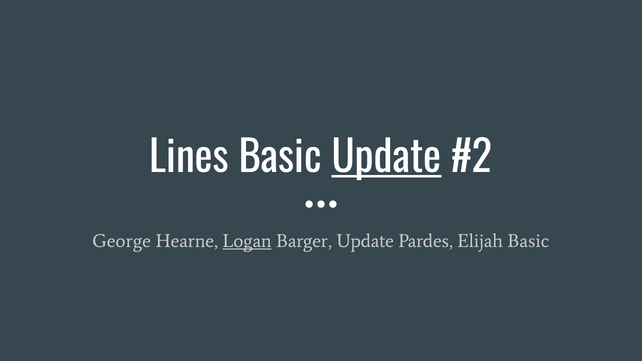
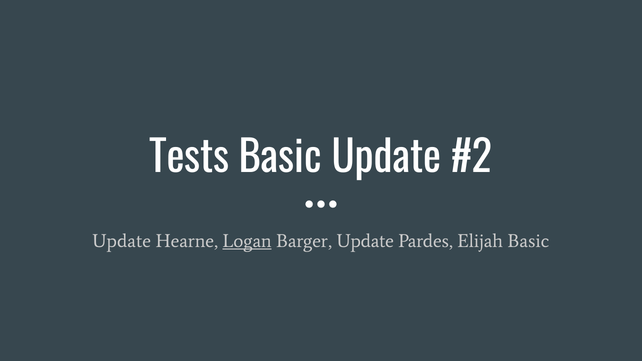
Lines: Lines -> Tests (189, 158)
Update underline: present -> none (386, 158)
George: George -> Update (122, 241)
